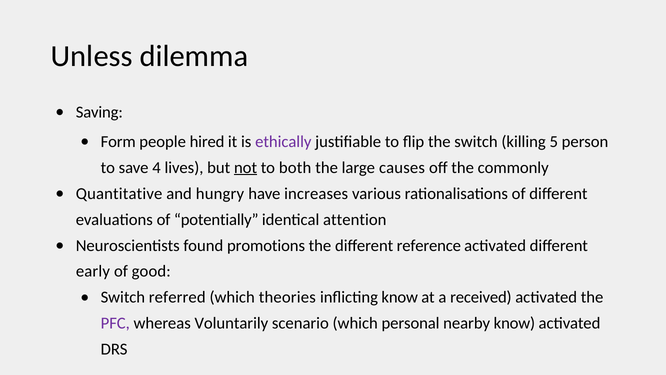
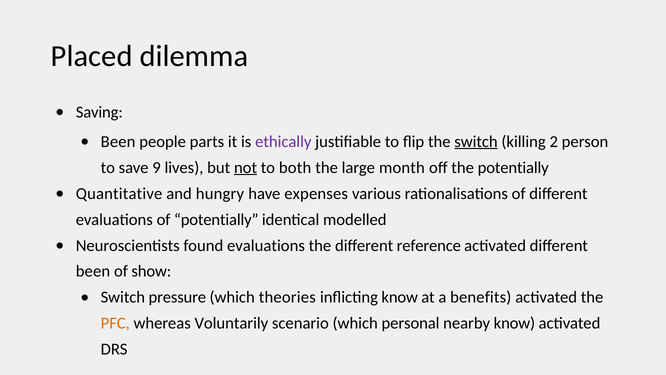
Unless: Unless -> Placed (92, 56)
Form: Form -> Been (118, 141)
hired: hired -> parts (207, 141)
switch underline: none -> present (476, 141)
5: 5 -> 2 (554, 141)
4: 4 -> 9 (156, 167)
causes: causes -> month (402, 167)
the commonly: commonly -> potentially (513, 167)
increases: increases -> expenses (316, 193)
attention: attention -> modelled (355, 219)
found promotions: promotions -> evaluations (266, 245)
early: early -> been (93, 271)
good: good -> show (151, 271)
referred: referred -> pressure (177, 297)
received: received -> benefits (481, 297)
PFC colour: purple -> orange (115, 323)
